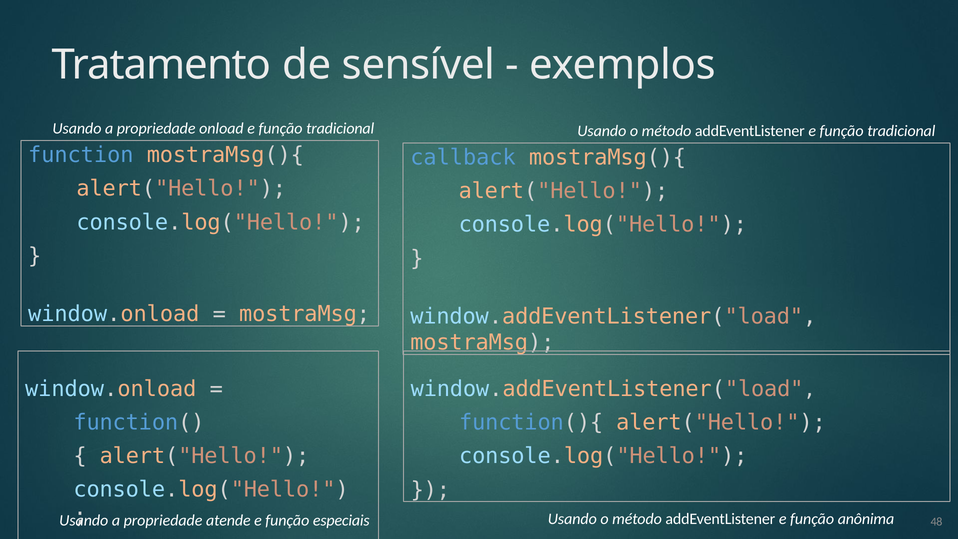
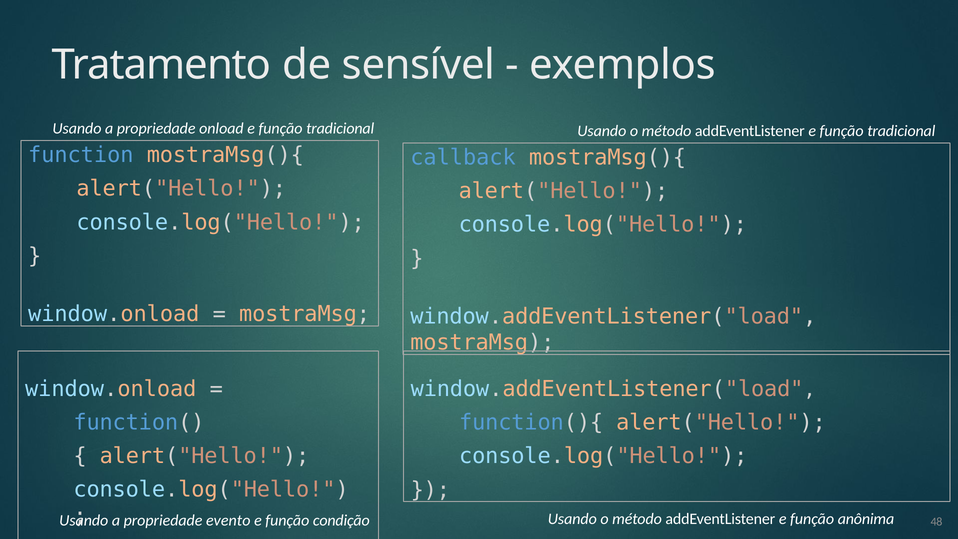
atende: atende -> evento (228, 520)
especiais: especiais -> condição (341, 520)
